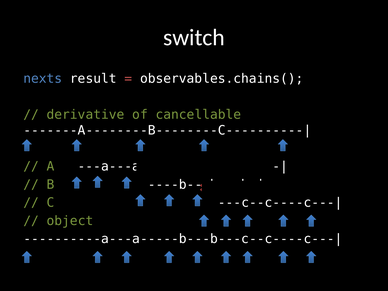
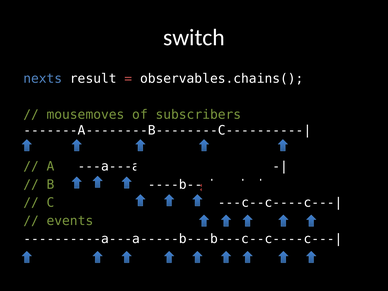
derivative: derivative -> mousemoves (86, 115)
cancellable: cancellable -> subscribers (198, 115)
object: object -> events (70, 221)
